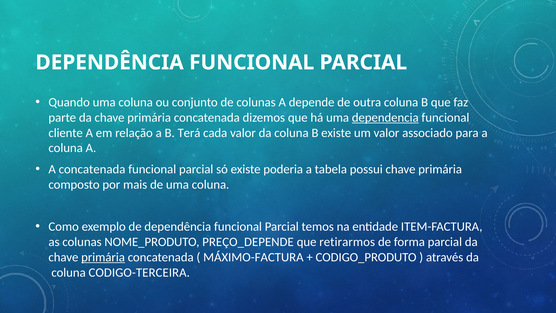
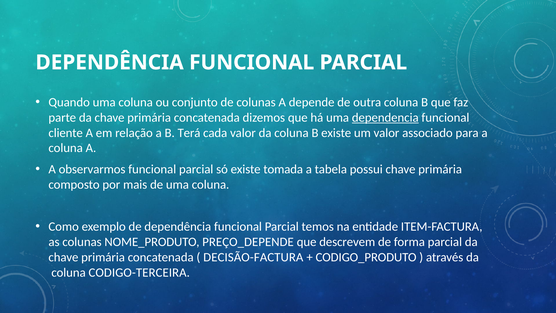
A concatenada: concatenada -> observarmos (92, 169)
poderia: poderia -> tomada (283, 169)
retirarmos: retirarmos -> descrevem (347, 242)
primária underline: present -> none (103, 257)
MÁXIMO-FACTURA: MÁXIMO-FACTURA -> DECISÃO-FACTURA (253, 257)
